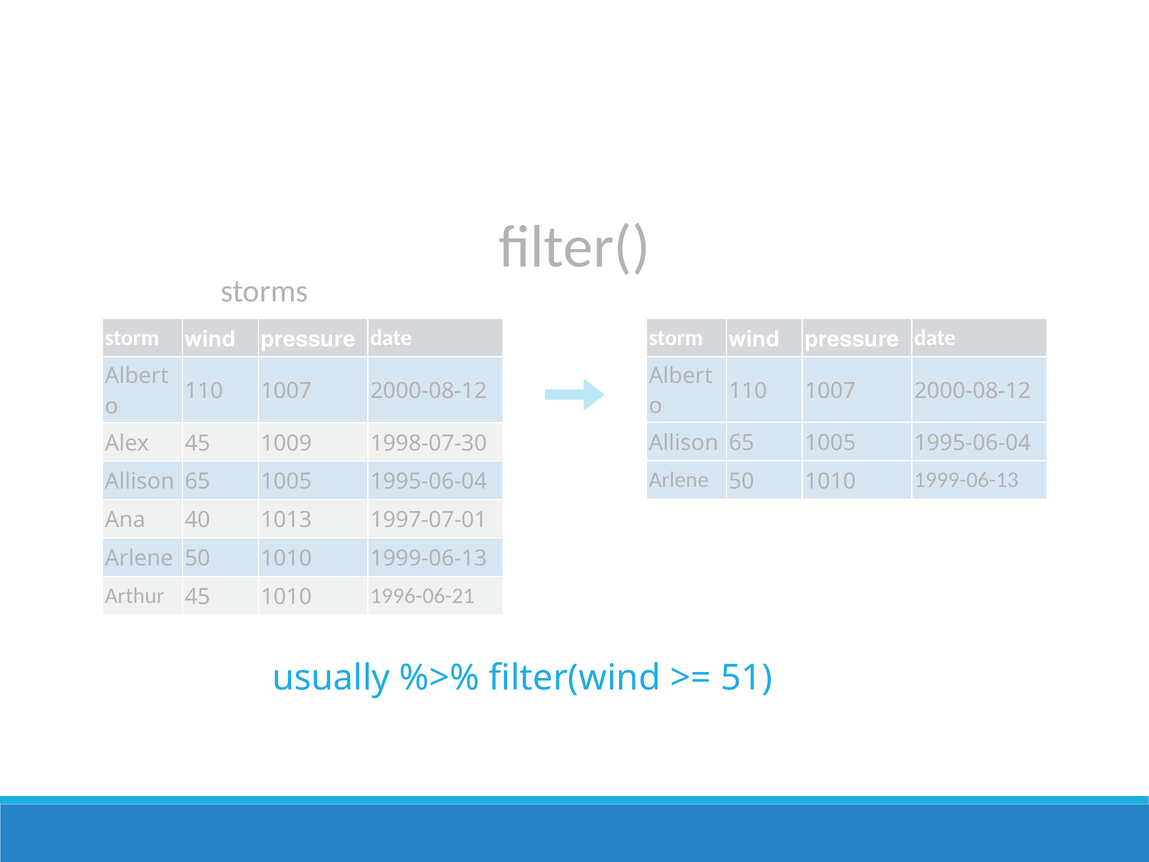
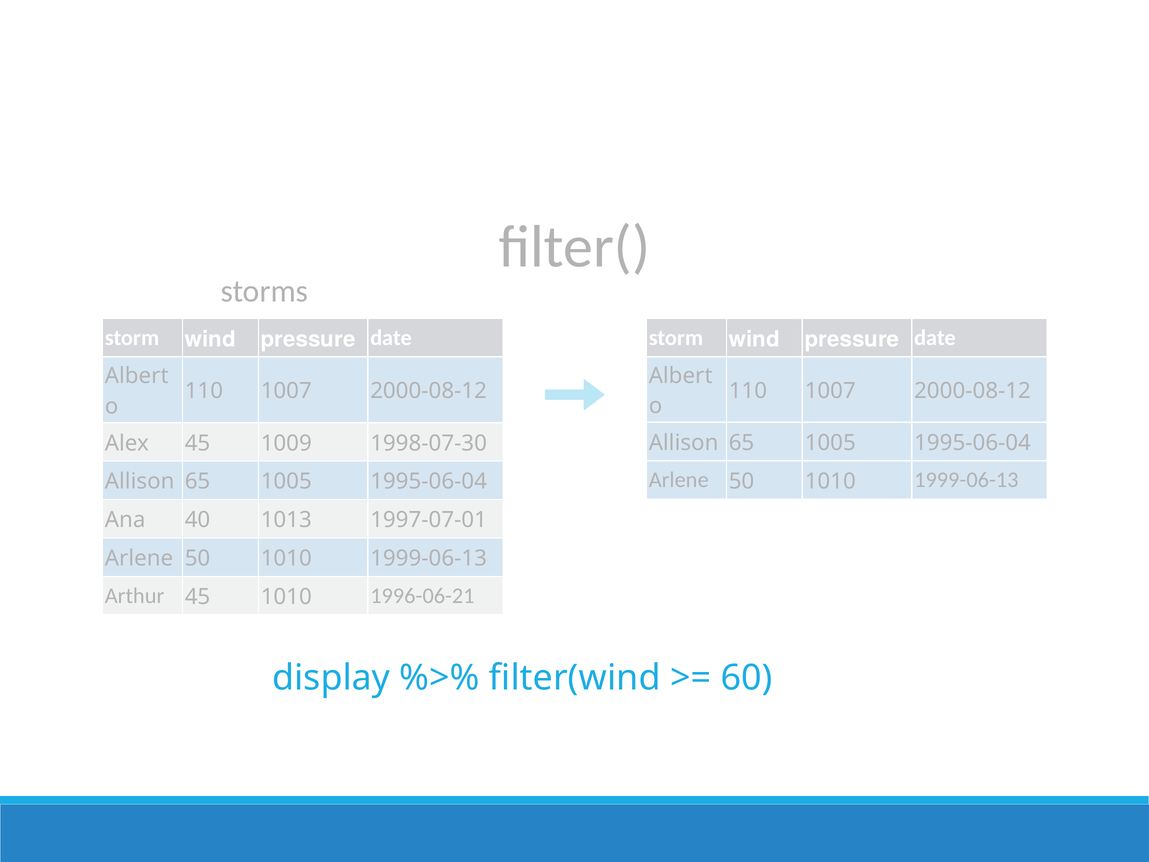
usually: usually -> display (331, 678)
51: 51 -> 60 (747, 678)
